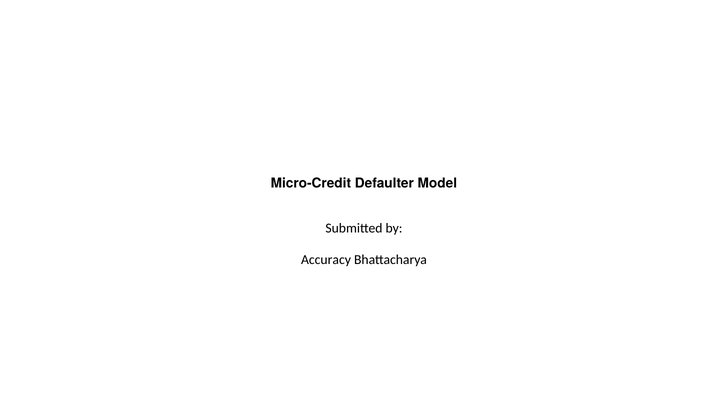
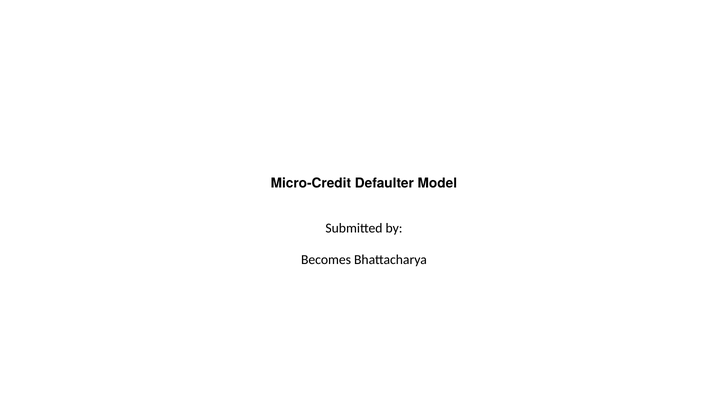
Accuracy: Accuracy -> Becomes (326, 259)
